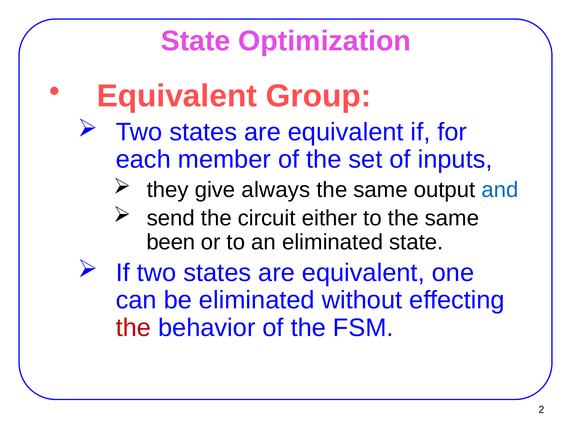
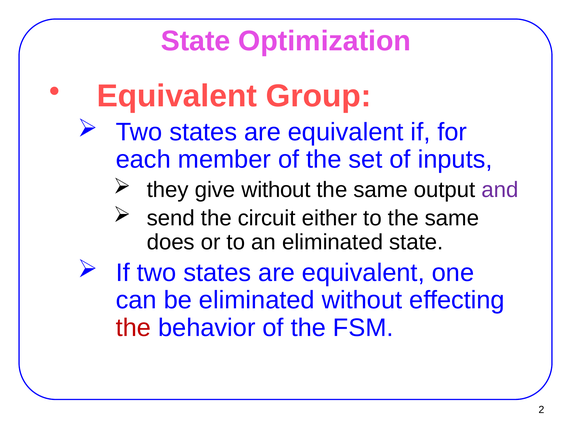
give always: always -> without (276, 190)
and colour: blue -> purple (500, 190)
been: been -> does (171, 242)
